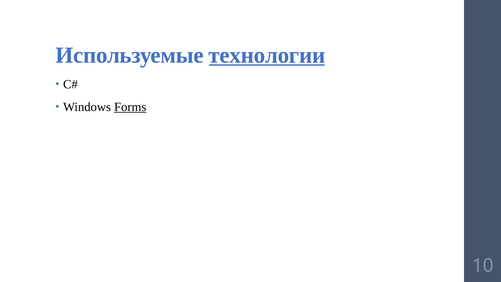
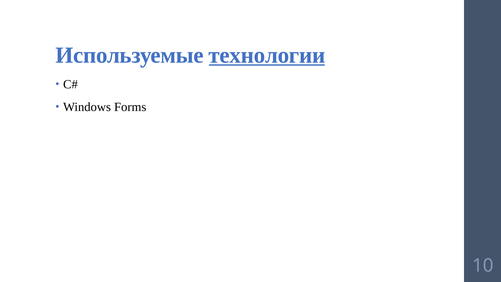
Forms underline: present -> none (130, 107)
